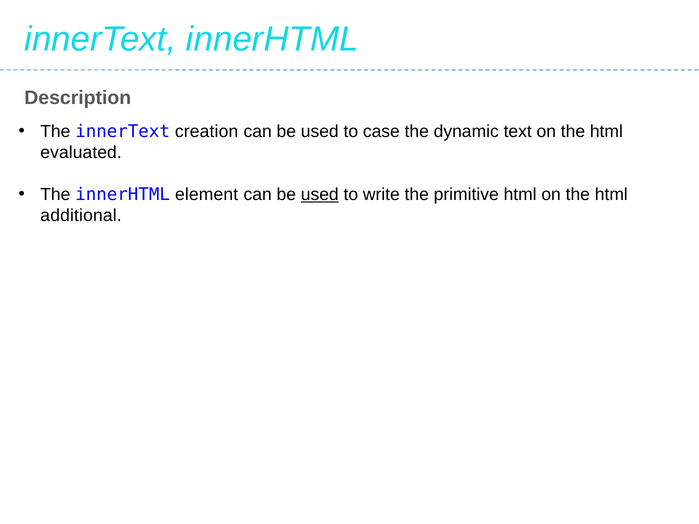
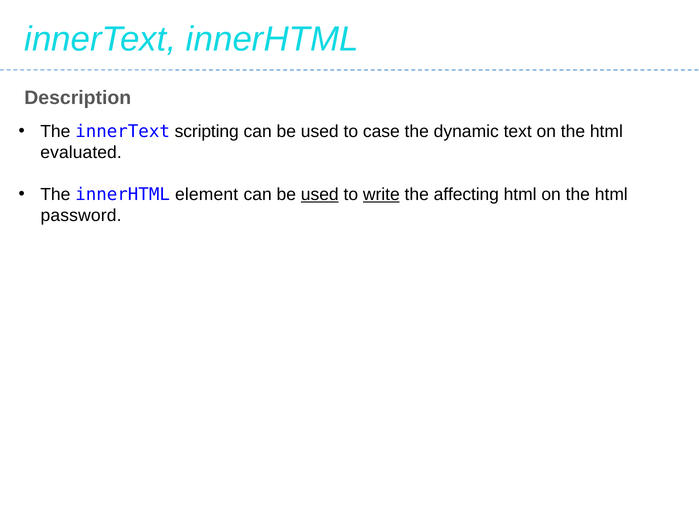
creation: creation -> scripting (207, 132)
write underline: none -> present (381, 195)
primitive: primitive -> affecting (466, 195)
additional: additional -> password (81, 215)
